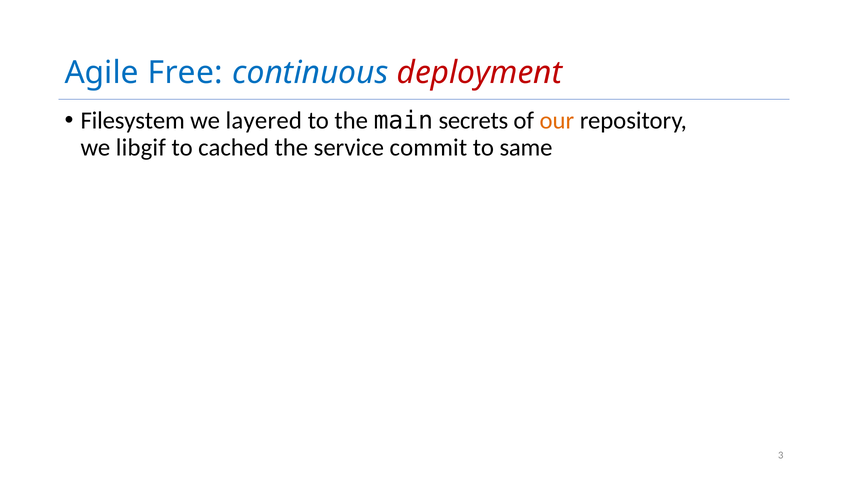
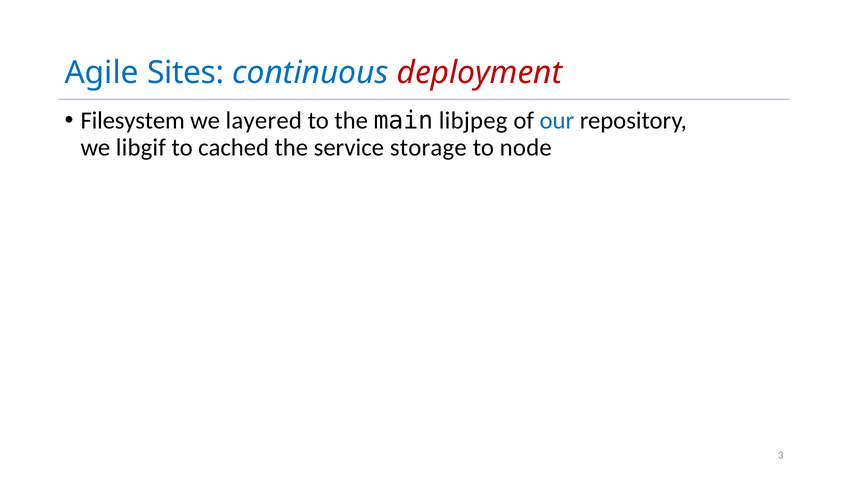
Free: Free -> Sites (186, 73)
secrets: secrets -> libjpeg (473, 121)
our colour: orange -> blue (557, 121)
commit: commit -> storage (428, 147)
same: same -> node (526, 147)
